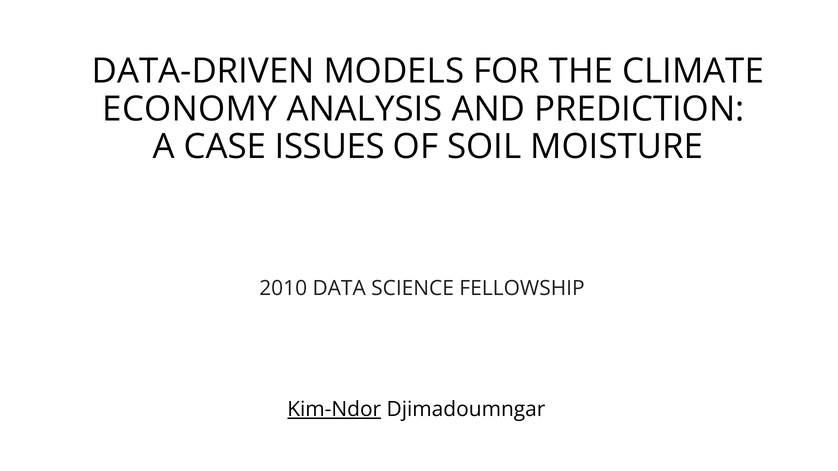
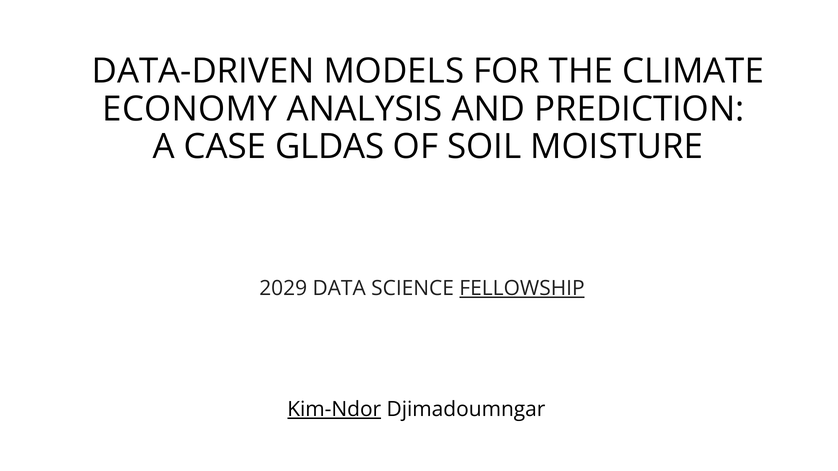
ISSUES: ISSUES -> GLDAS (330, 147)
2010: 2010 -> 2029 (283, 288)
FELLOWSHIP underline: none -> present (522, 288)
